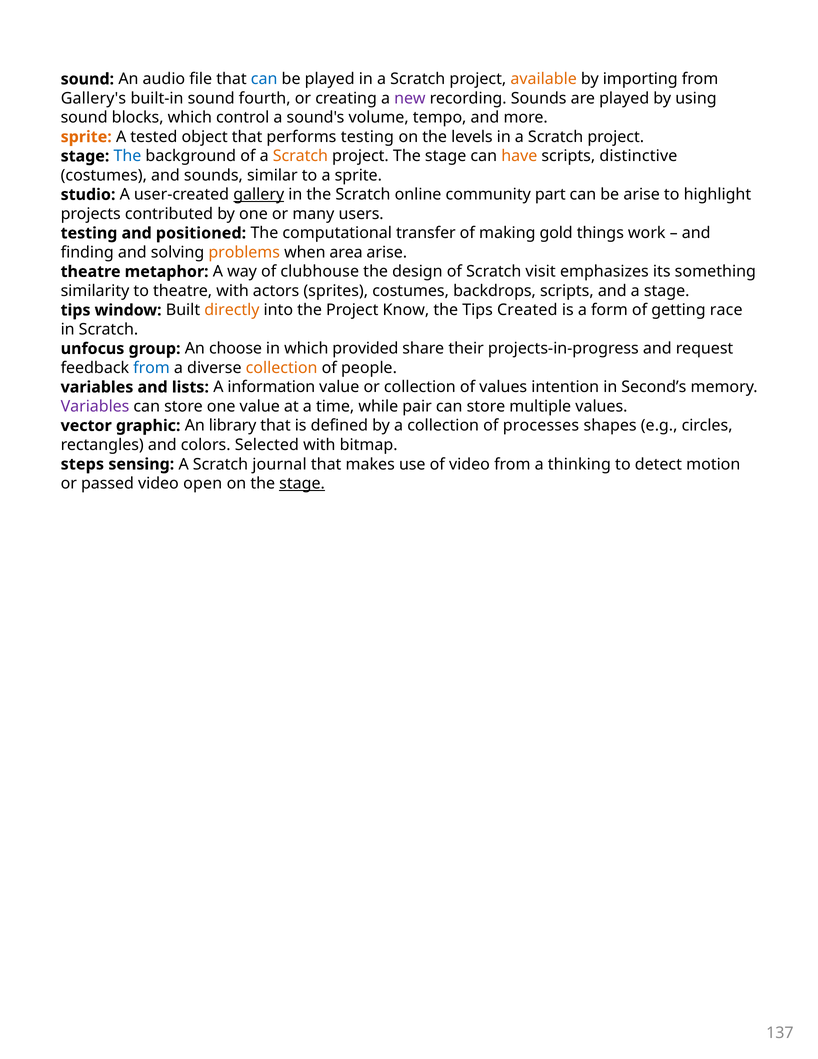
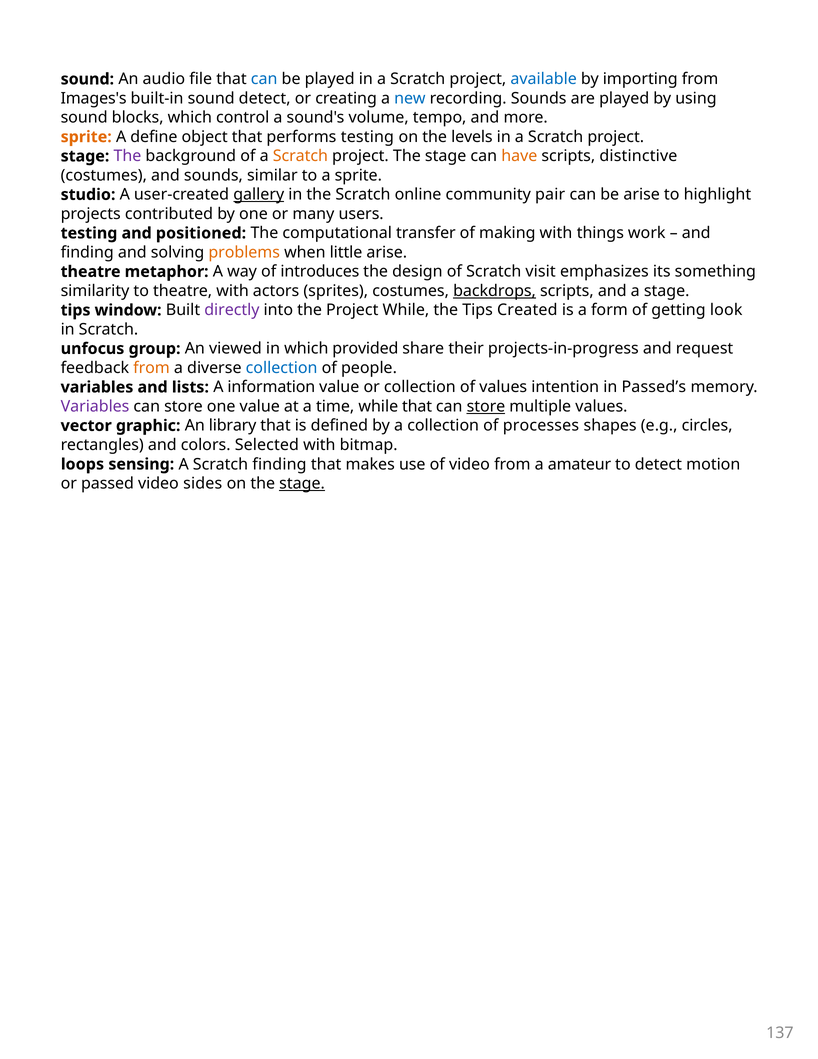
available colour: orange -> blue (544, 79)
Gallery's: Gallery's -> Images's (94, 98)
sound fourth: fourth -> detect (265, 98)
new colour: purple -> blue (410, 98)
tested: tested -> define (154, 137)
The colour: blue -> purple (127, 156)
part: part -> pair (550, 195)
making gold: gold -> with (556, 233)
area: area -> little (346, 252)
clubhouse: clubhouse -> introduces (320, 272)
backdrops underline: none -> present (495, 291)
directly colour: orange -> purple (232, 310)
Project Know: Know -> While (406, 310)
race: race -> look (726, 310)
choose: choose -> viewed (235, 349)
from colour: blue -> orange (152, 368)
collection colour: orange -> blue (282, 368)
Second’s: Second’s -> Passed’s (654, 387)
while pair: pair -> that (417, 406)
store underline: none -> present (486, 406)
steps: steps -> loops (82, 464)
Scratch journal: journal -> finding (279, 464)
thinking: thinking -> amateur (579, 464)
open: open -> sides (203, 483)
